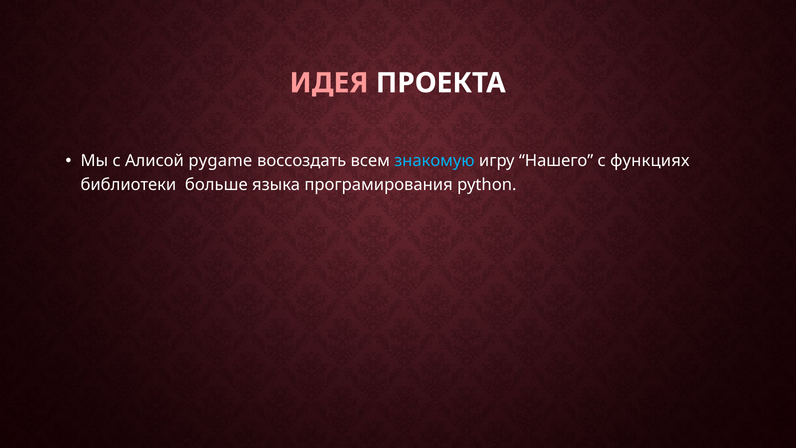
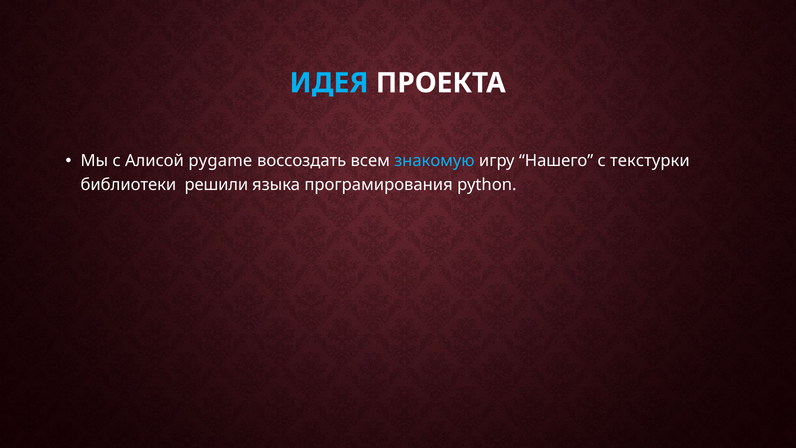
ИДЕЯ colour: pink -> light blue (329, 83)
функциях: функциях -> текстурки (650, 161)
больше: больше -> решили (216, 185)
